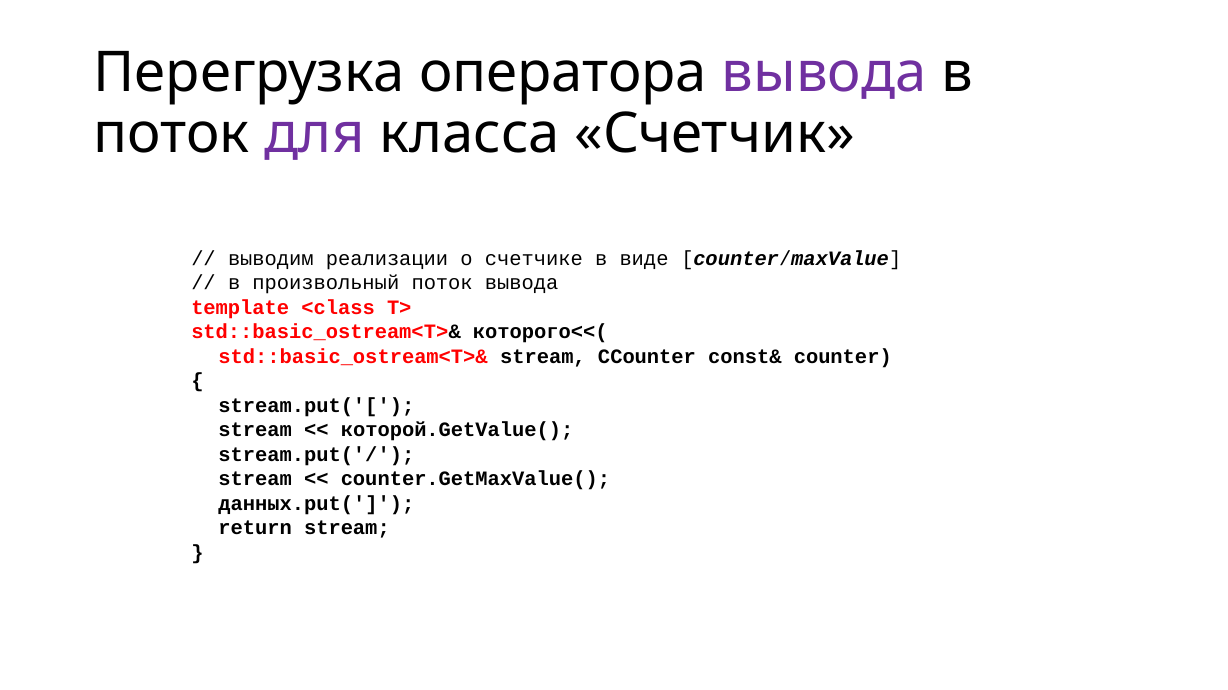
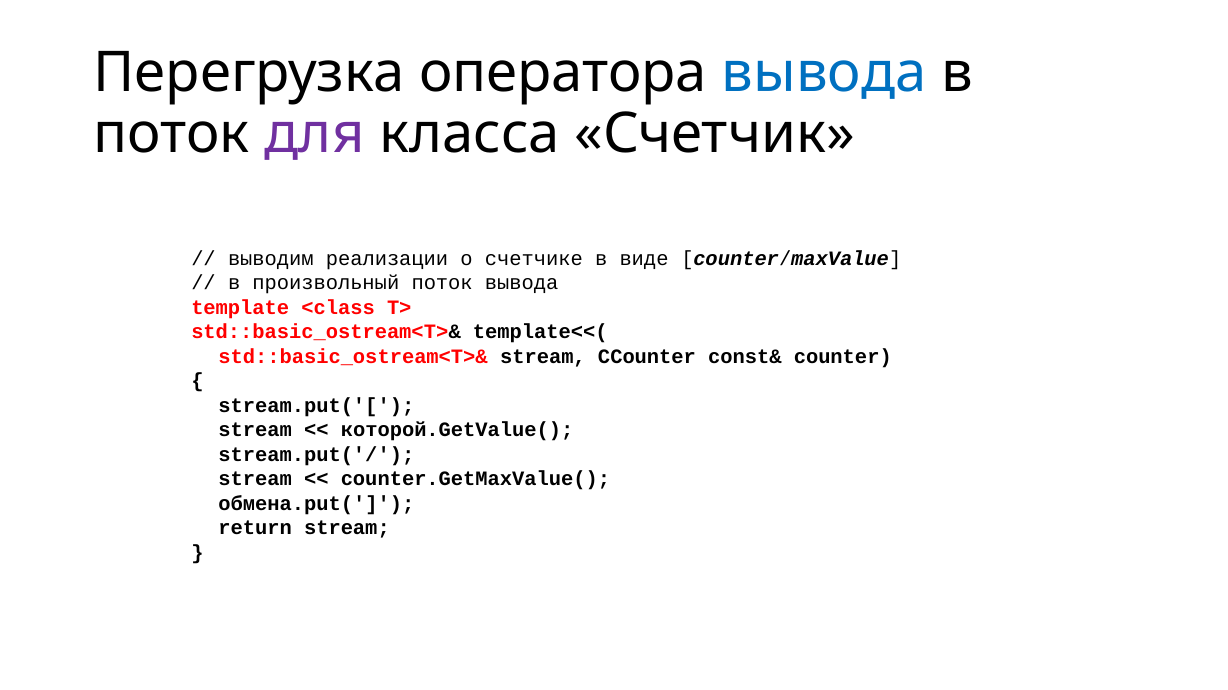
вывода colour: purple -> blue (824, 73)
которого<<(: которого<<( -> template<<( (540, 332)
данных.put(: данных.put( -> обмена.put( (316, 504)
